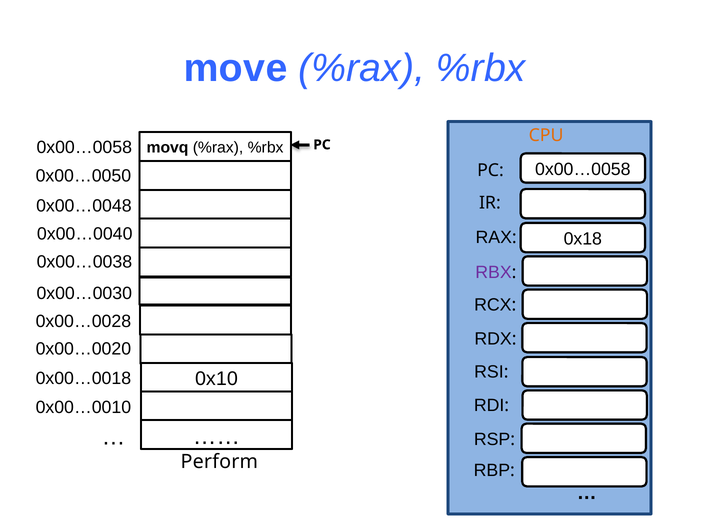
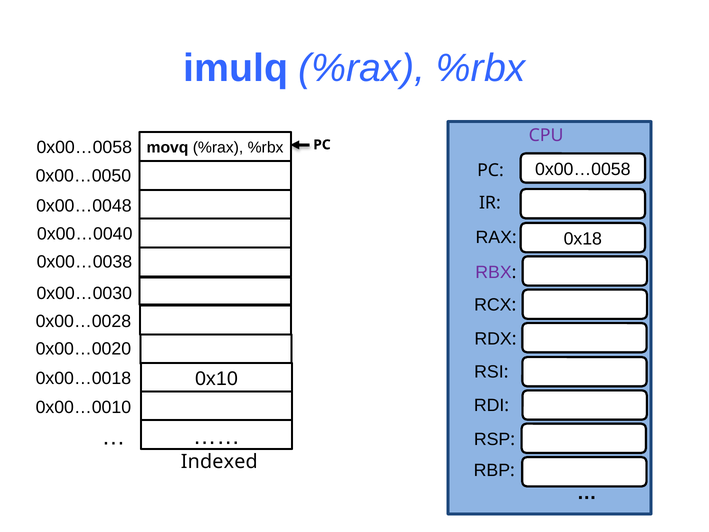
move: move -> imulq (236, 68)
CPU colour: orange -> purple (546, 136)
Perform: Perform -> Indexed (219, 461)
